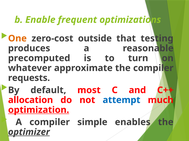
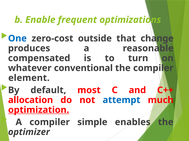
One colour: orange -> blue (17, 39)
testing: testing -> change (157, 39)
precomputed: precomputed -> compensated (39, 58)
approximate: approximate -> conventional (83, 68)
requests: requests -> element (29, 78)
optimizer underline: present -> none (29, 133)
